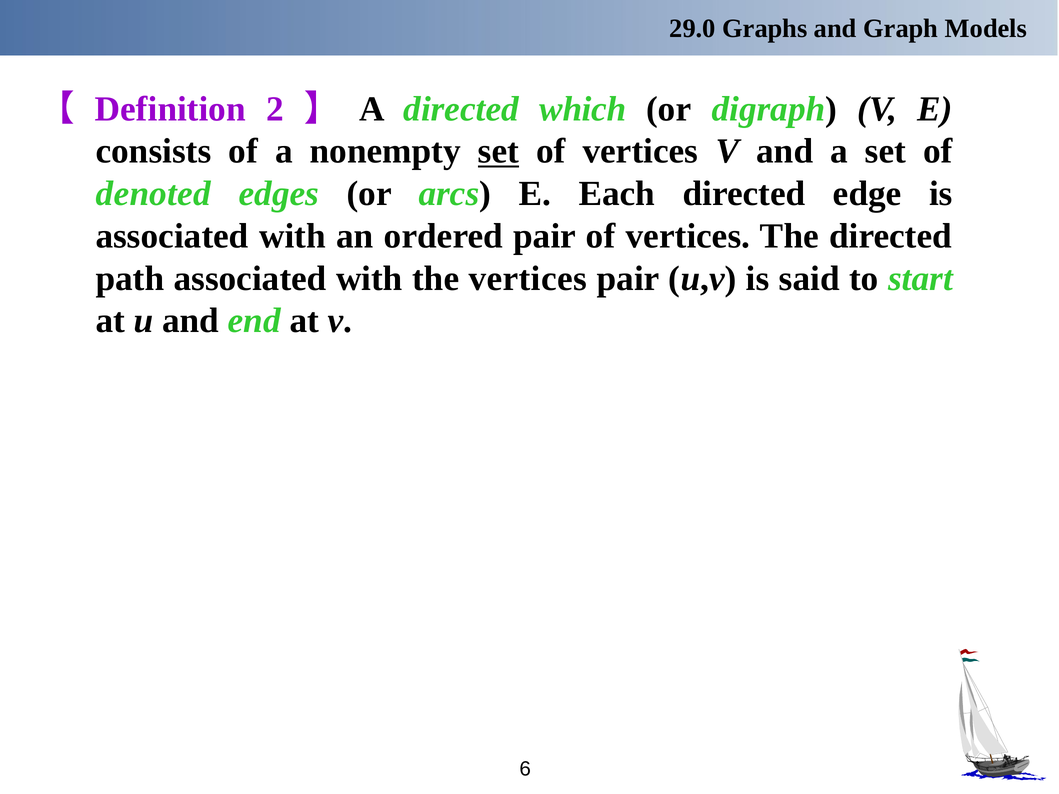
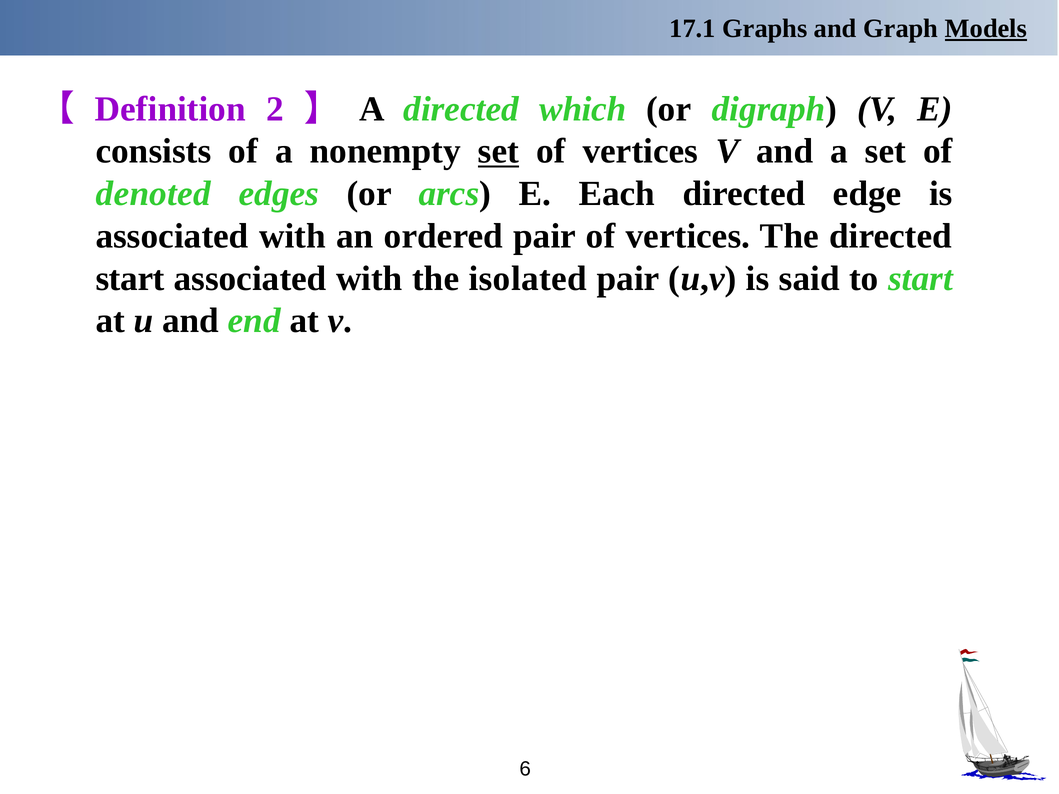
29.0: 29.0 -> 17.1 (692, 29)
Models underline: none -> present (986, 29)
path: path -> start (130, 278)
the vertices: vertices -> isolated (528, 278)
